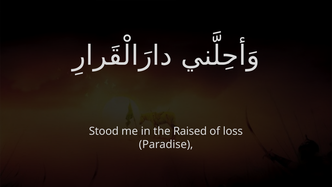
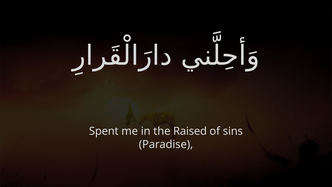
Stood: Stood -> Spent (104, 131)
loss: loss -> sins (233, 131)
